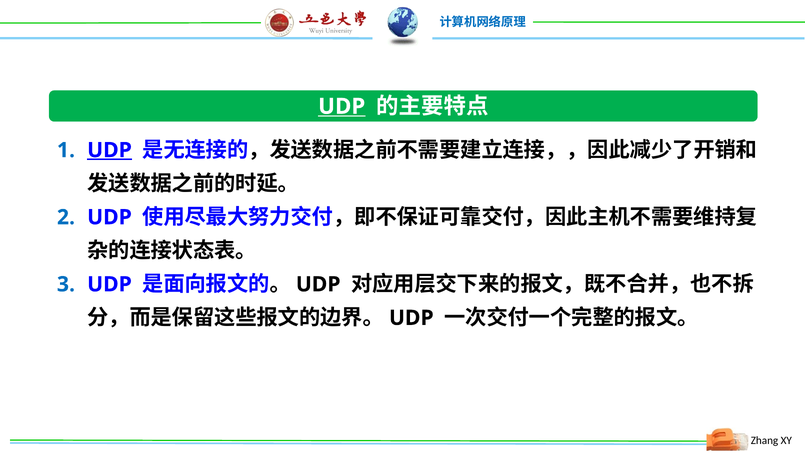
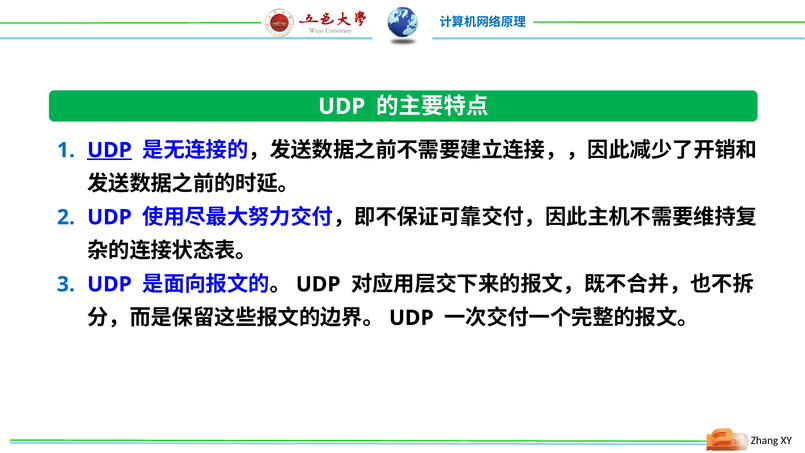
UDP underline: present -> none (342, 106)
